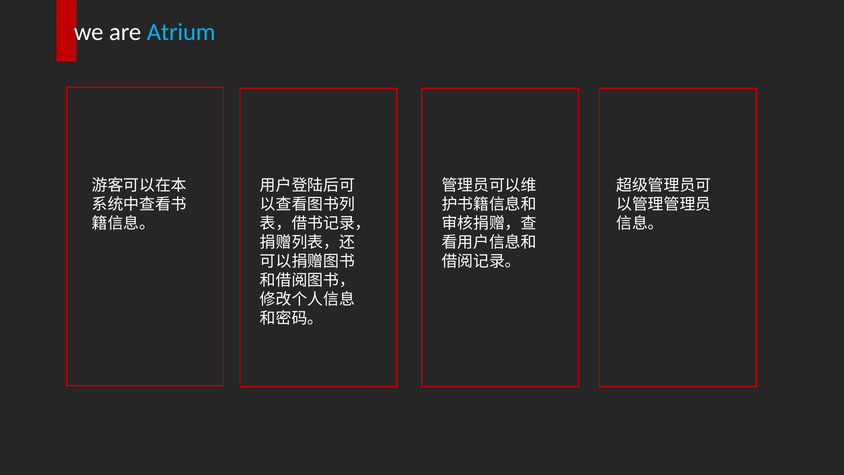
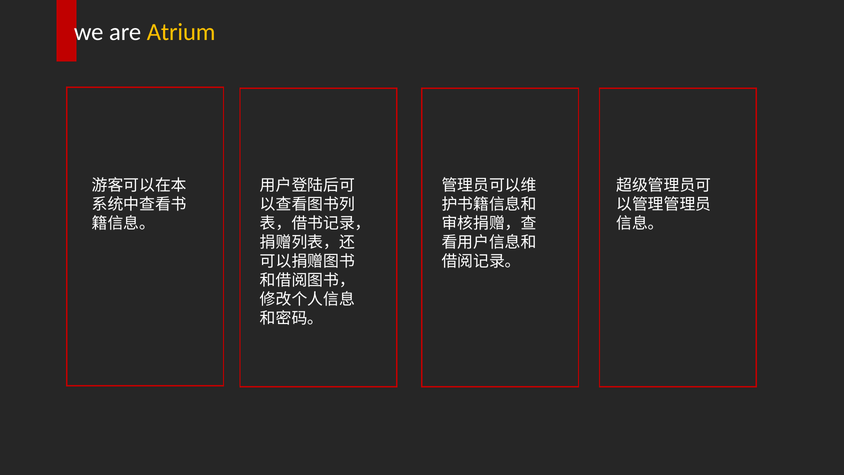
Atrium colour: light blue -> yellow (181, 32)
